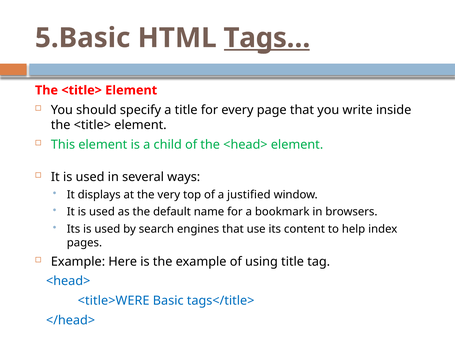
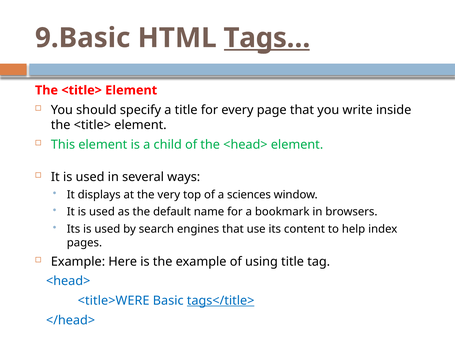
5.Basic: 5.Basic -> 9.Basic (83, 38)
justified: justified -> sciences (249, 195)
tags</title> underline: none -> present (221, 301)
